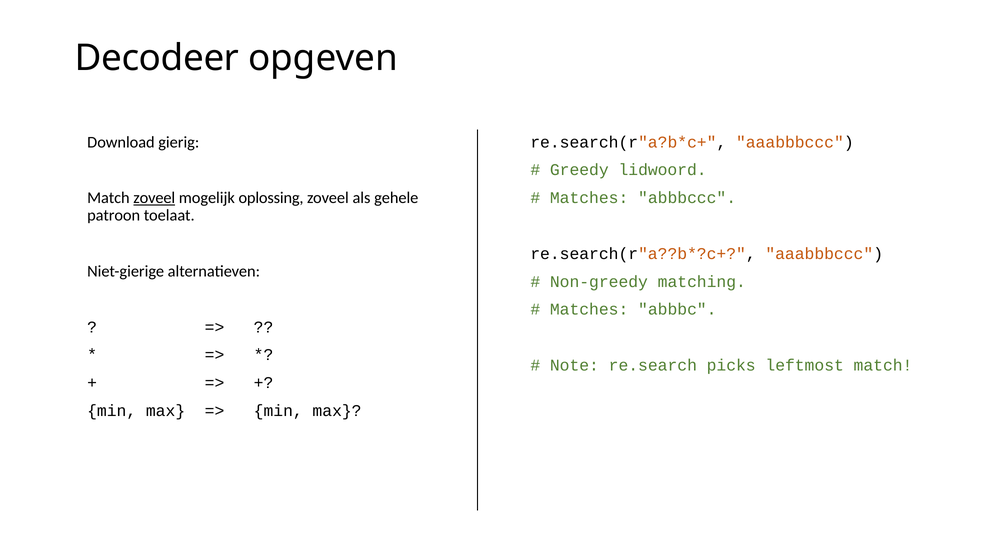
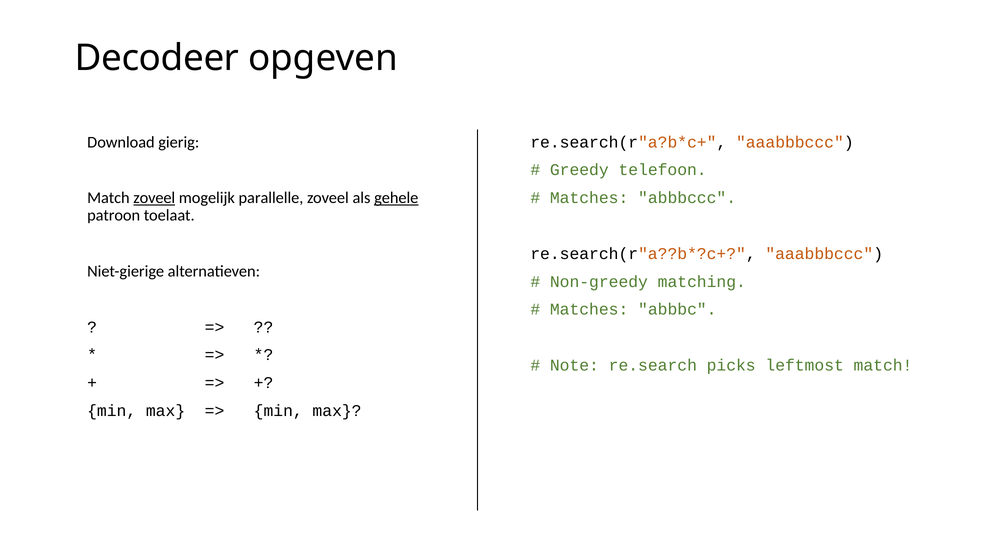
lidwoord: lidwoord -> telefoon (663, 170)
oplossing: oplossing -> parallelle (271, 198)
gehele underline: none -> present (396, 198)
